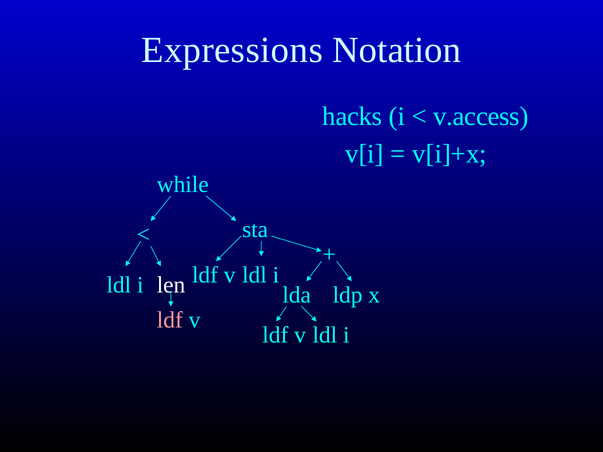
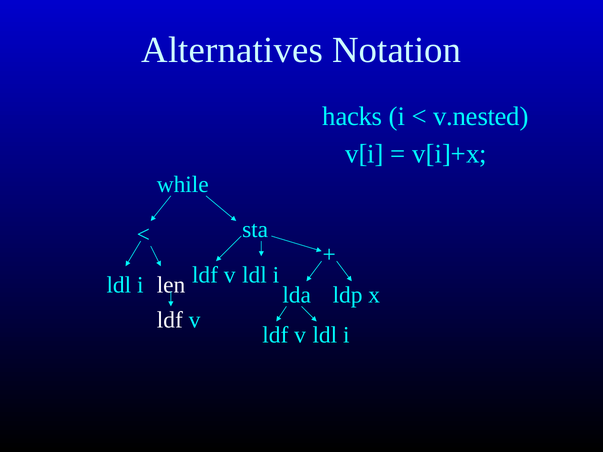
Expressions: Expressions -> Alternatives (232, 50)
v.access: v.access -> v.nested (481, 116)
ldf colour: pink -> white (170, 320)
